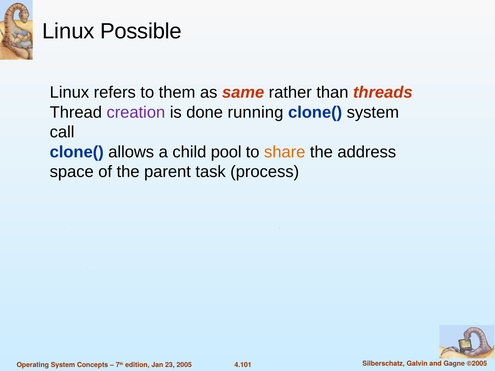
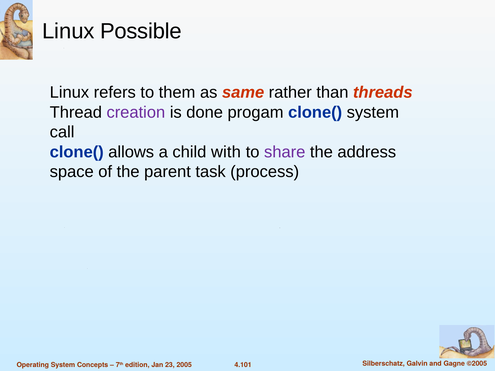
running: running -> progam (256, 112)
pool: pool -> with (226, 152)
share colour: orange -> purple (285, 152)
